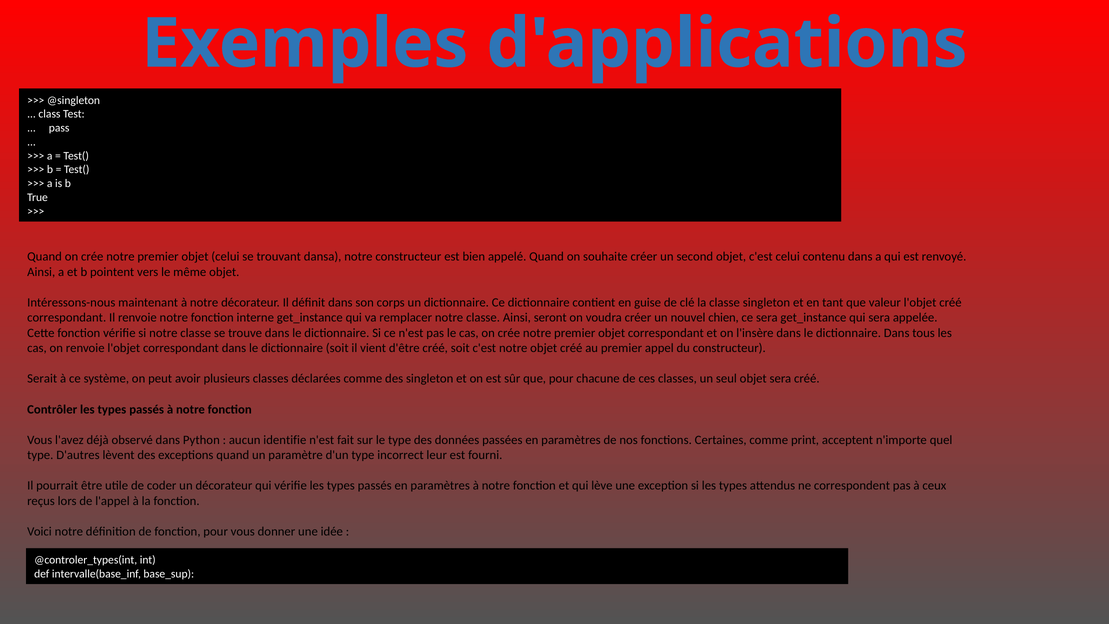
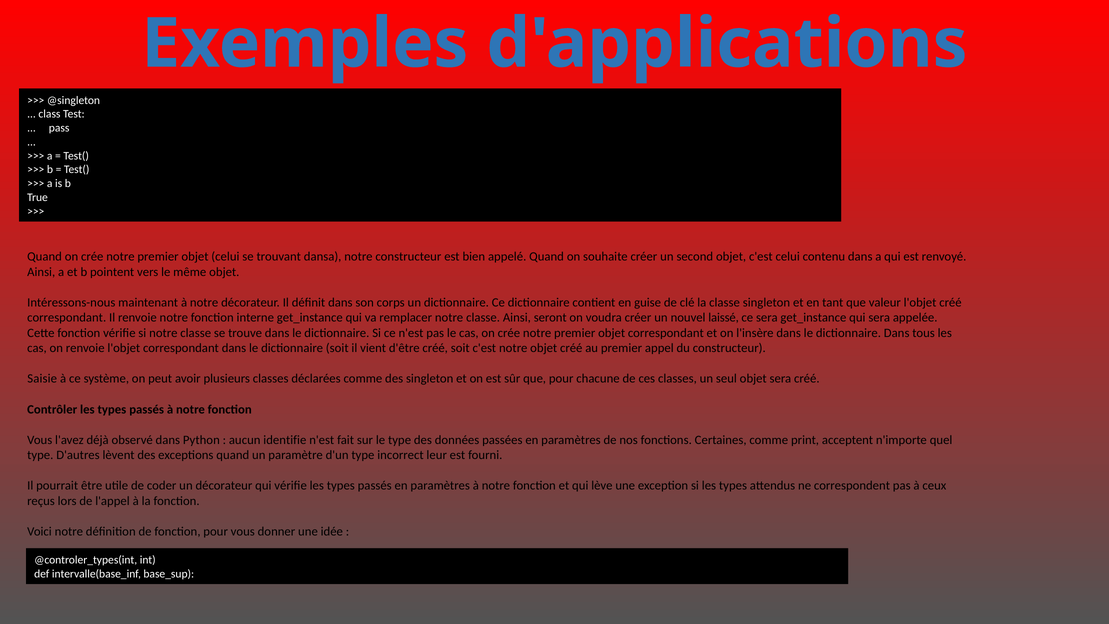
chien: chien -> laissé (724, 318)
Serait: Serait -> Saisie (42, 379)
